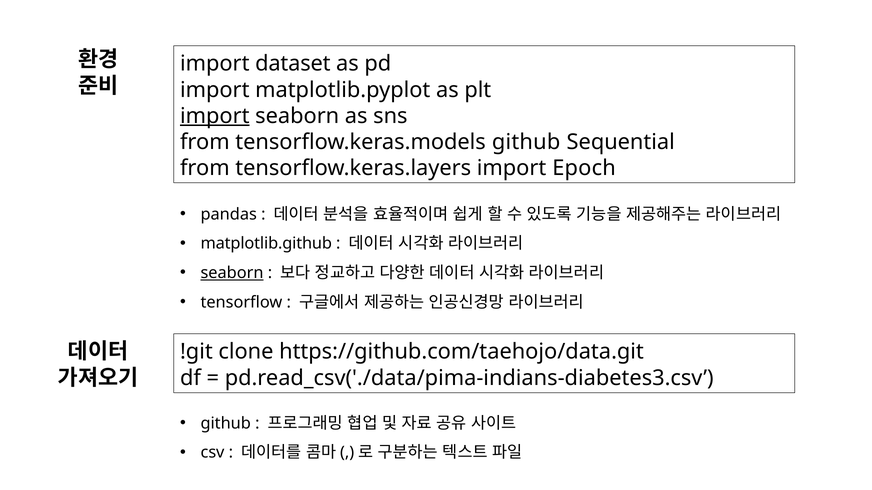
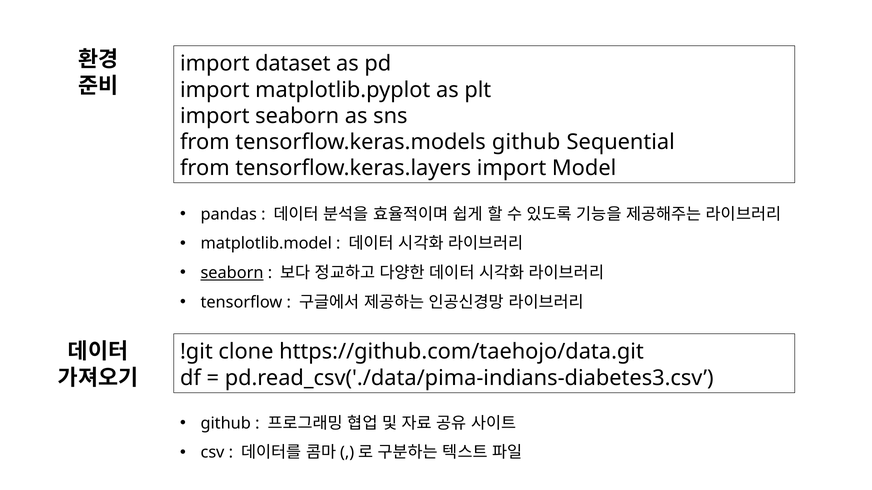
import underline: present -> none (215, 116)
Epoch: Epoch -> Model (584, 168)
matplotlib.github: matplotlib.github -> matplotlib.model (266, 244)
